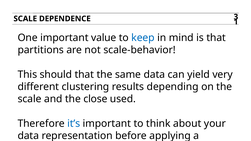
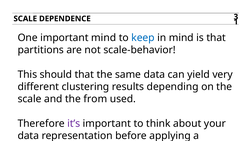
important value: value -> mind (104, 38)
close: close -> from (95, 99)
it’s colour: blue -> purple (74, 123)
